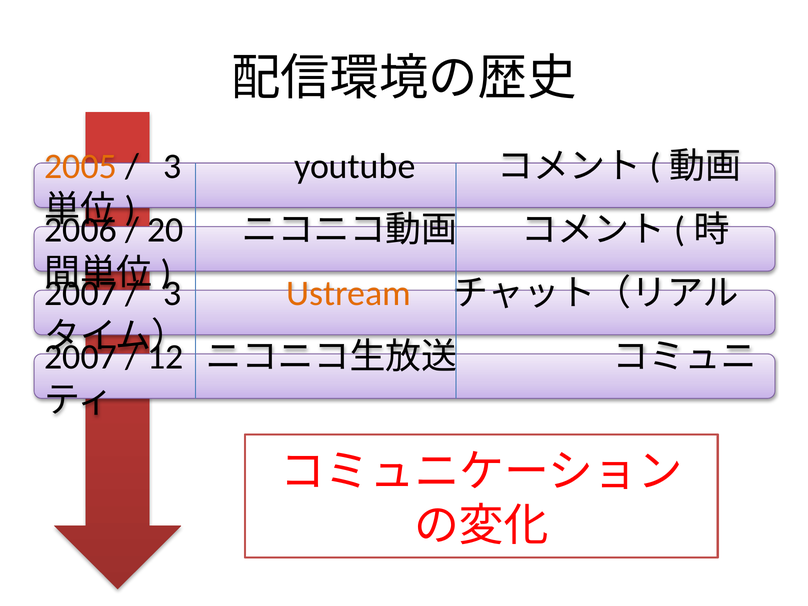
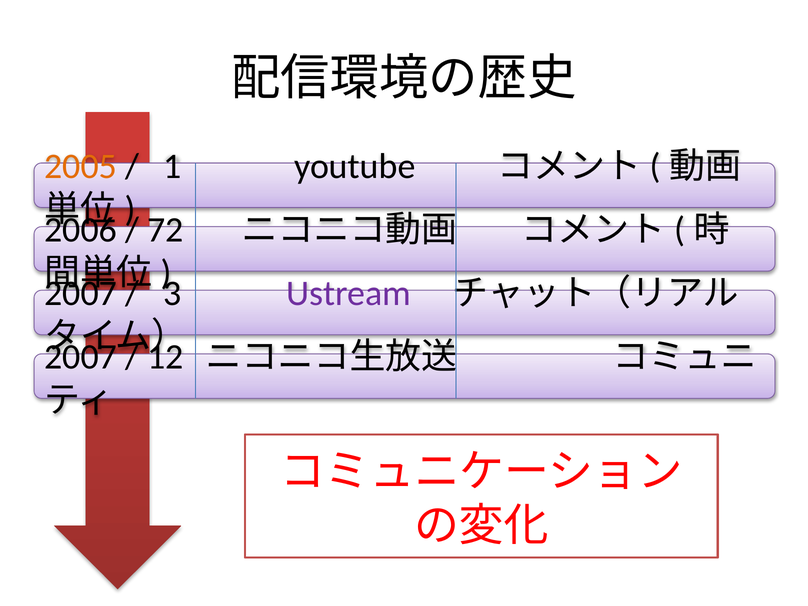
3: 3 -> 1 (172, 166)
20: 20 -> 72 (165, 230)
Ustream colour: orange -> purple (349, 293)
